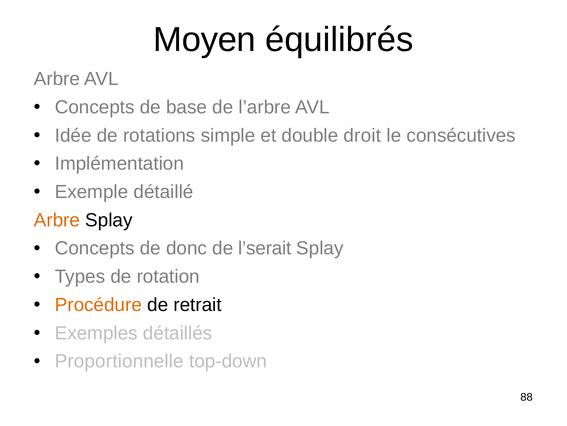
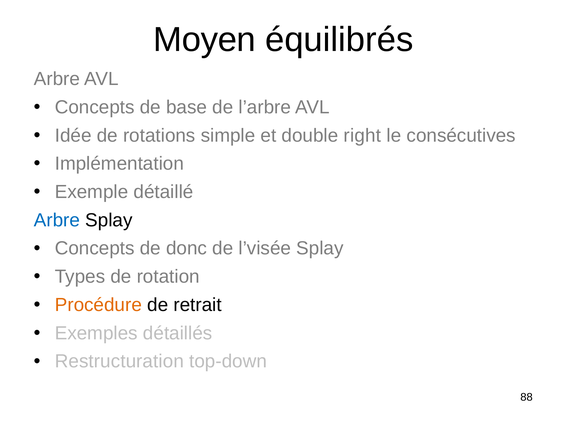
droit: droit -> right (362, 135)
Arbre colour: orange -> blue (57, 220)
l’serait: l’serait -> l’visée (265, 248)
Proportionnelle: Proportionnelle -> Restructuration (119, 361)
